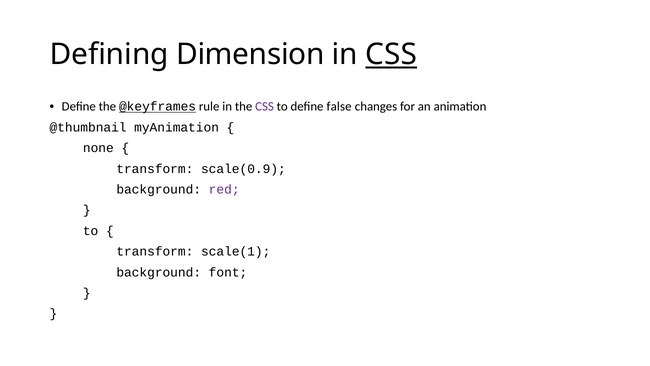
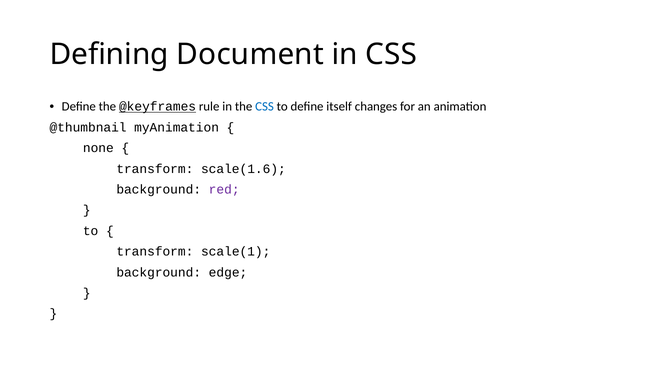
Dimension: Dimension -> Document (250, 55)
CSS underline: present -> none (391, 55)
CSS colour: purple -> blue (265, 107)
false: false -> itself (339, 107)
scale(0.9: scale(0.9 -> scale(1.6 (243, 169)
font: font -> edge (228, 272)
